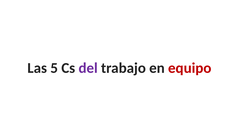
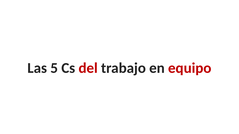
del colour: purple -> red (88, 68)
